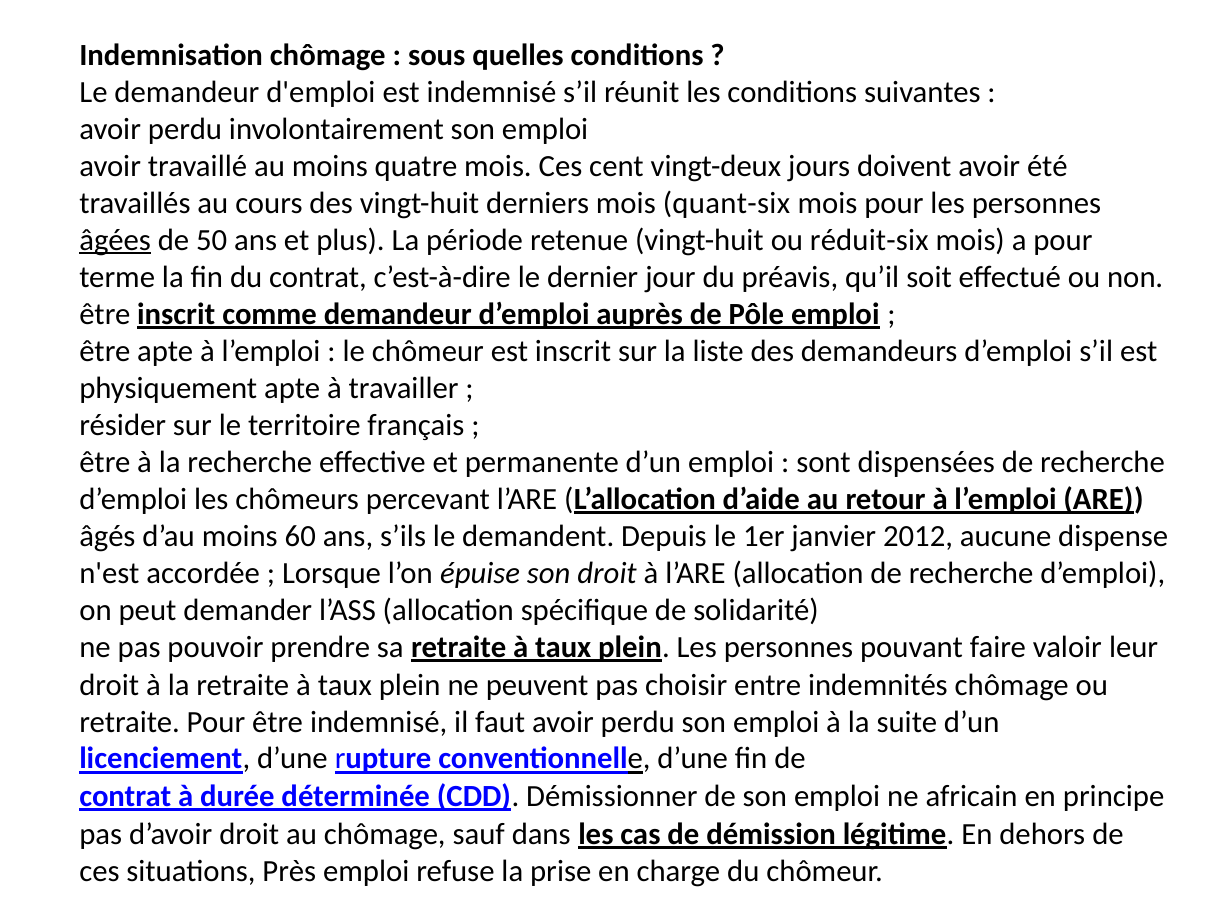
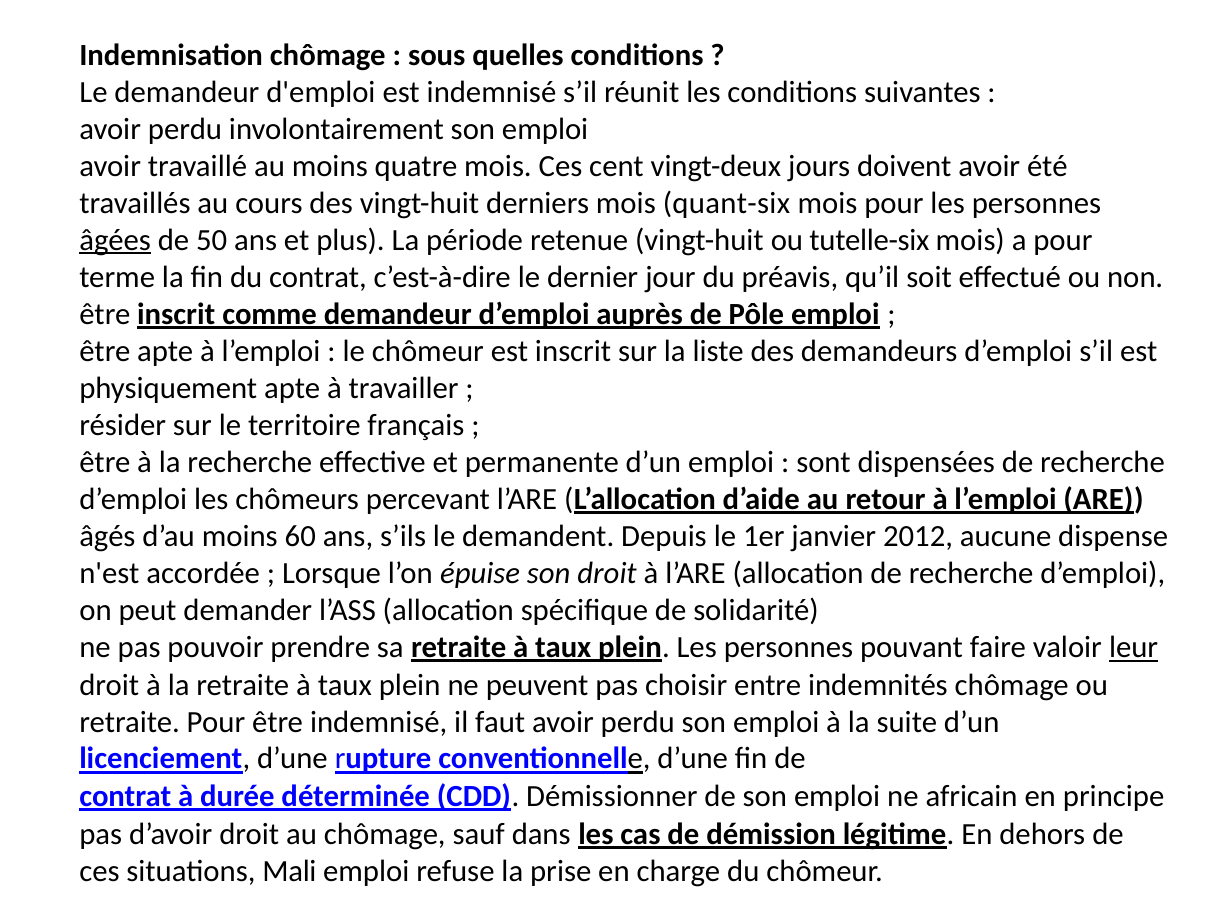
réduit-six: réduit-six -> tutelle-six (869, 240)
leur underline: none -> present (1134, 647)
Près: Près -> Mali (289, 871)
